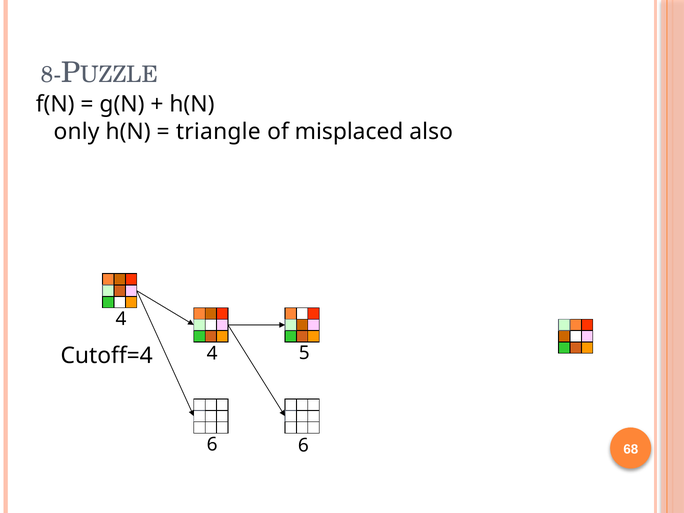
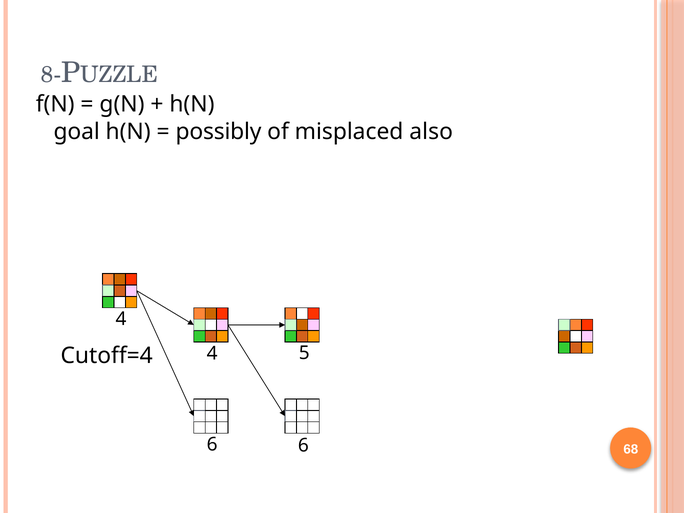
only: only -> goal (77, 131)
triangle: triangle -> possibly (218, 131)
